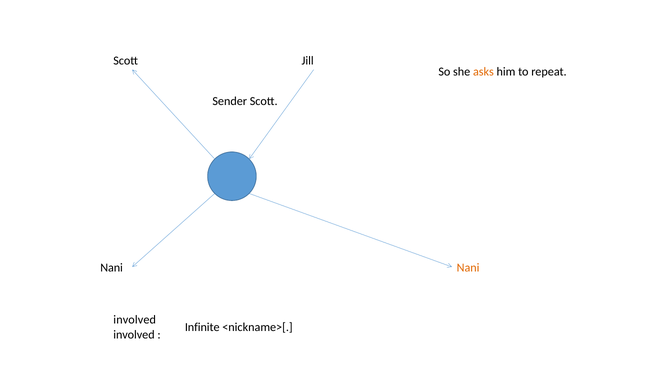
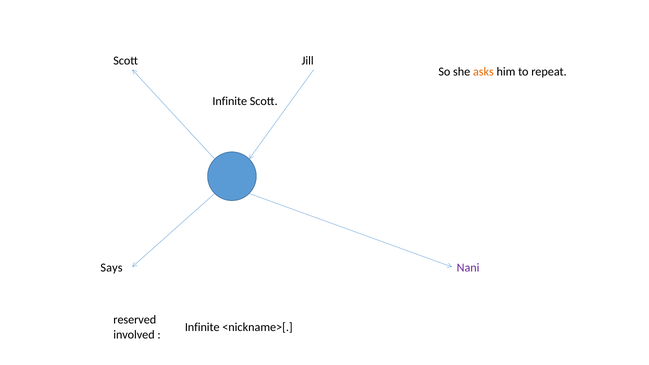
Sender: Sender -> Infinite (230, 101)
Nani: Nani -> Says (112, 268)
Nani colour: orange -> purple (468, 268)
involved: involved -> reserved (135, 320)
